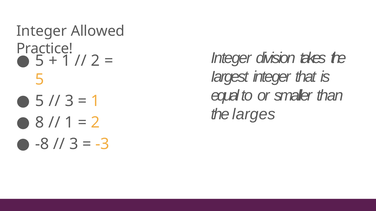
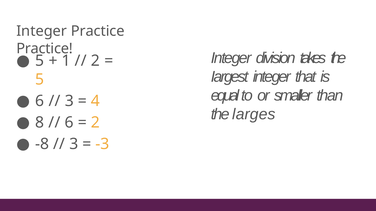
Integer Allowed: Allowed -> Practice (98, 31)
5: 5 -> 6 (40, 101)
1: 1 -> 4 (95, 101)
1: 1 -> 6 (69, 123)
